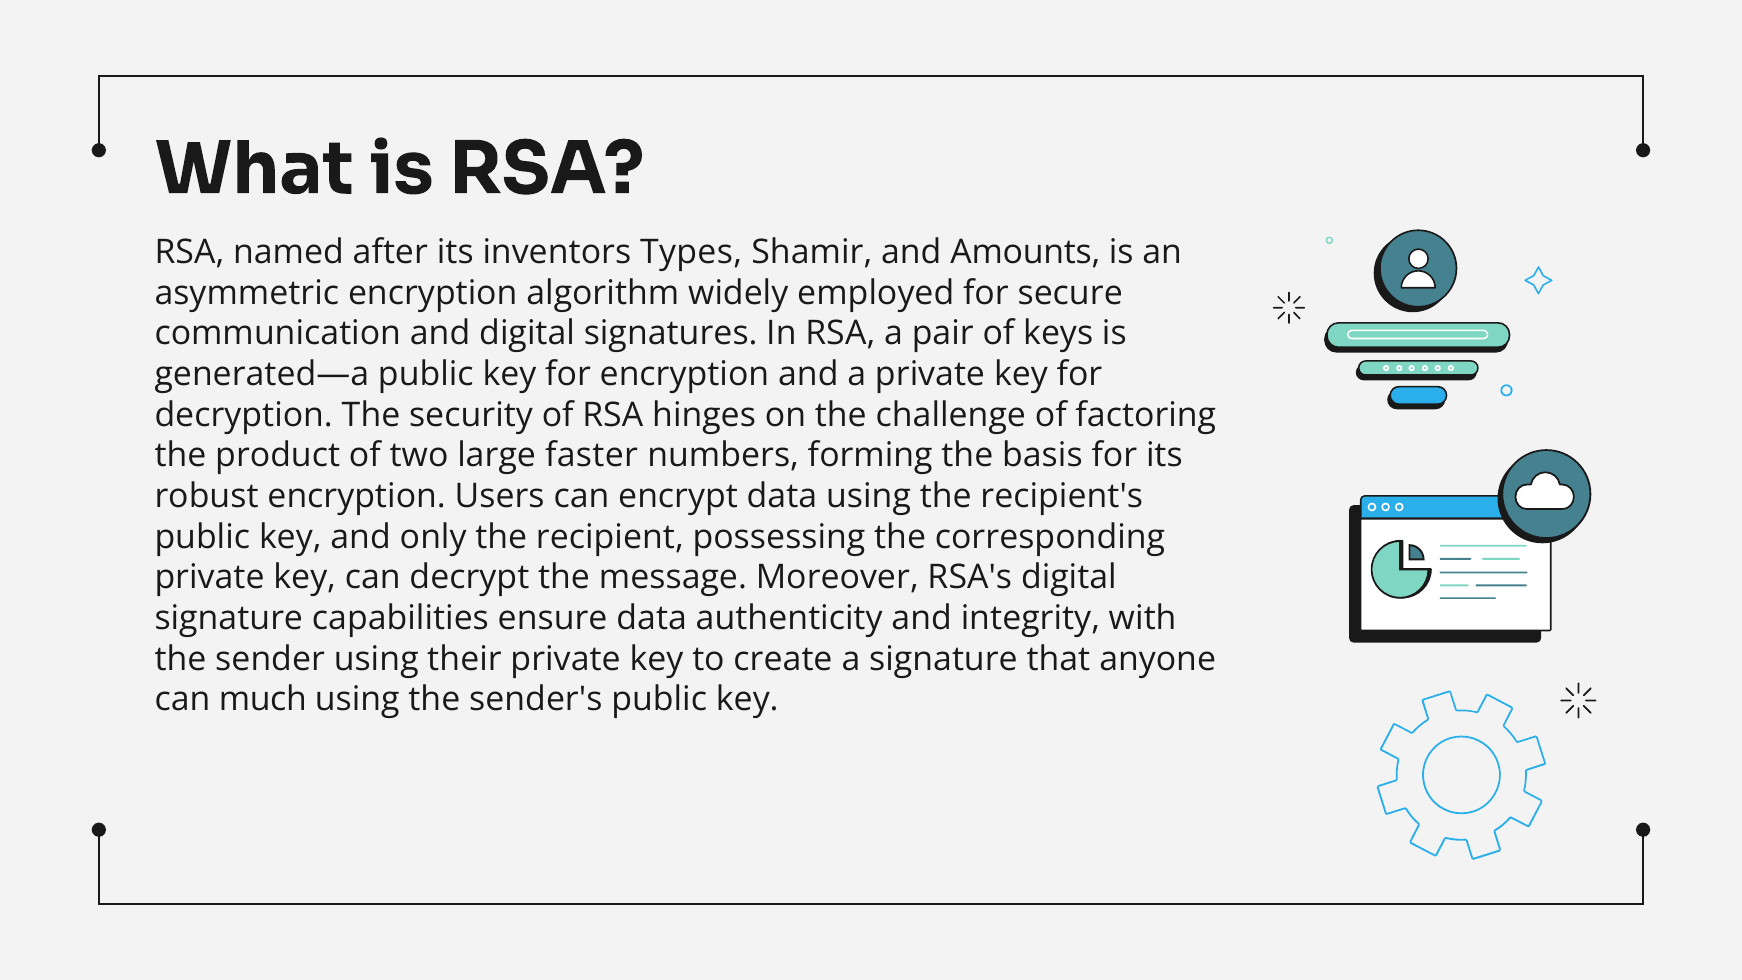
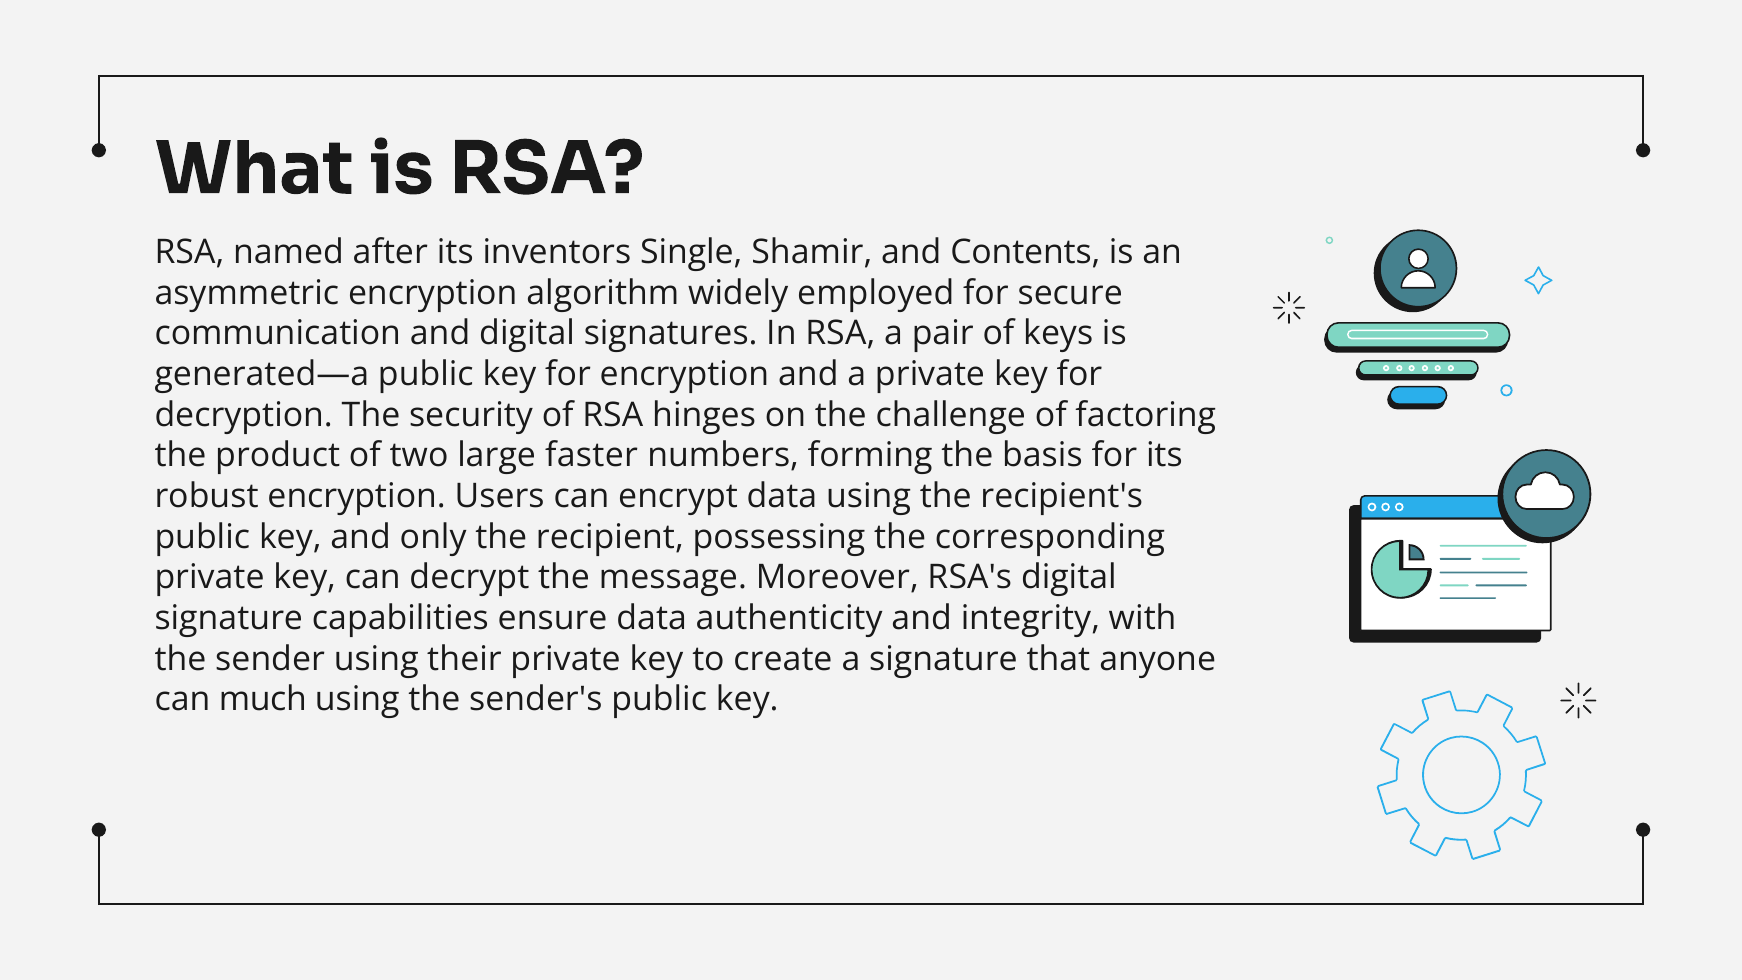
Types: Types -> Single (691, 252)
Amounts: Amounts -> Contents (1025, 252)
